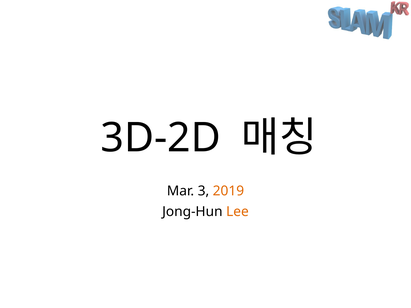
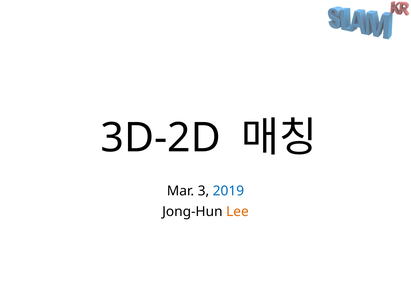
2019 colour: orange -> blue (228, 191)
